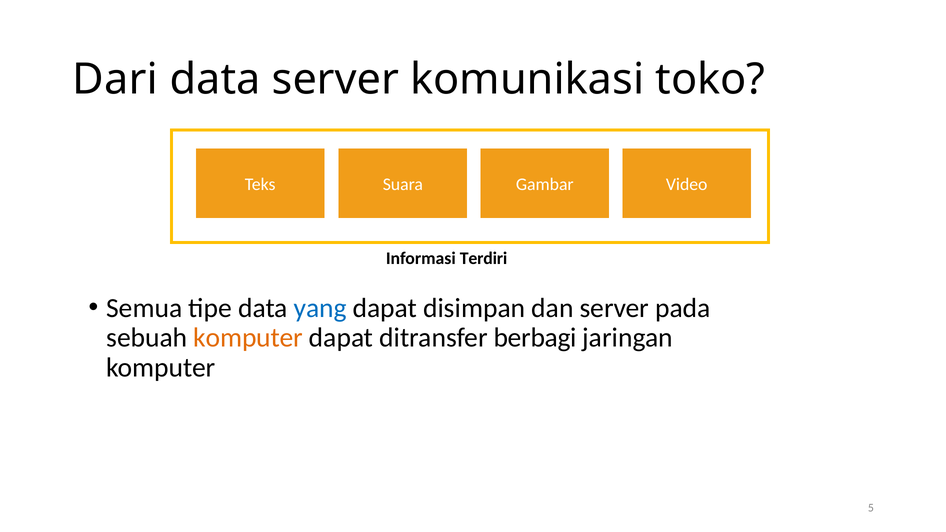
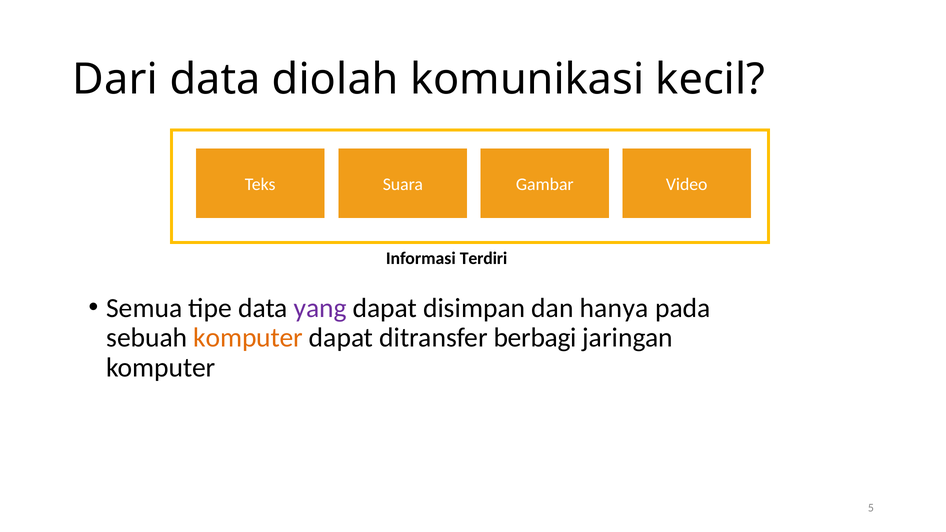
data server: server -> diolah (335, 79)
toko: toko -> kecil (710, 79)
yang colour: blue -> purple (320, 308)
dan server: server -> hanya (614, 308)
